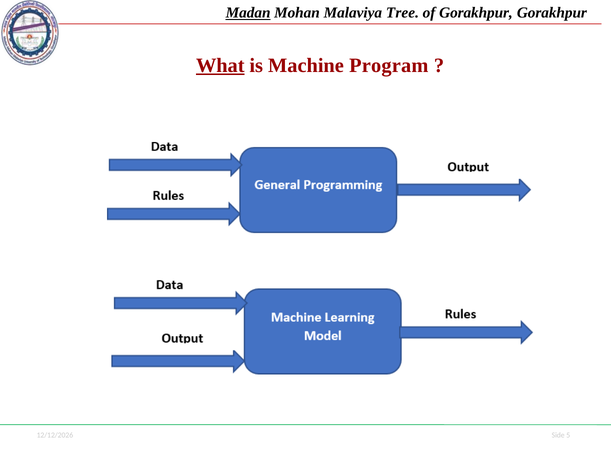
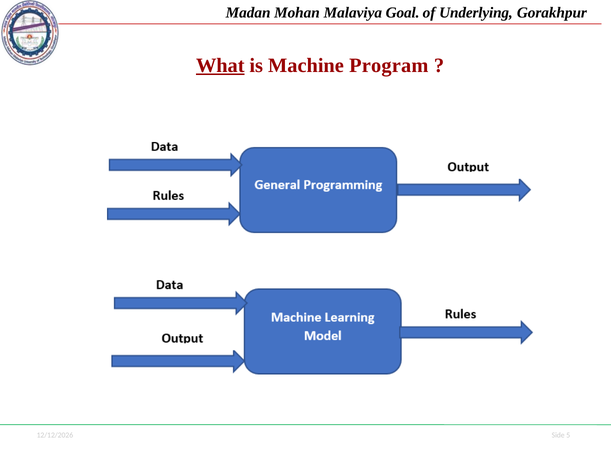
Madan underline: present -> none (248, 13)
Tree: Tree -> Goal (403, 13)
of Gorakhpur: Gorakhpur -> Underlying (476, 13)
